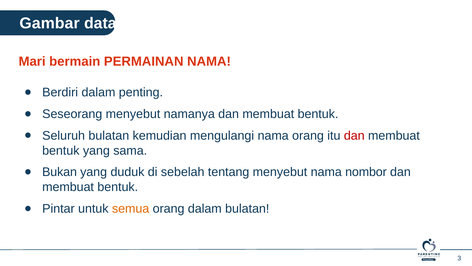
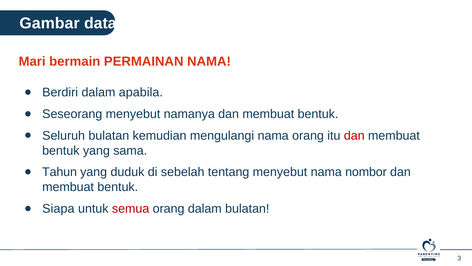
penting: penting -> apabila (141, 92)
Bukan: Bukan -> Tahun (60, 172)
Pintar: Pintar -> Siapa (58, 208)
semua colour: orange -> red (131, 208)
